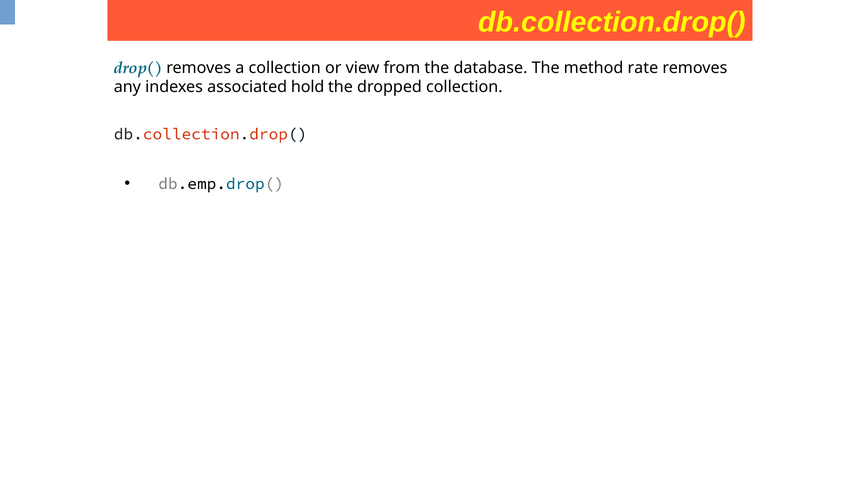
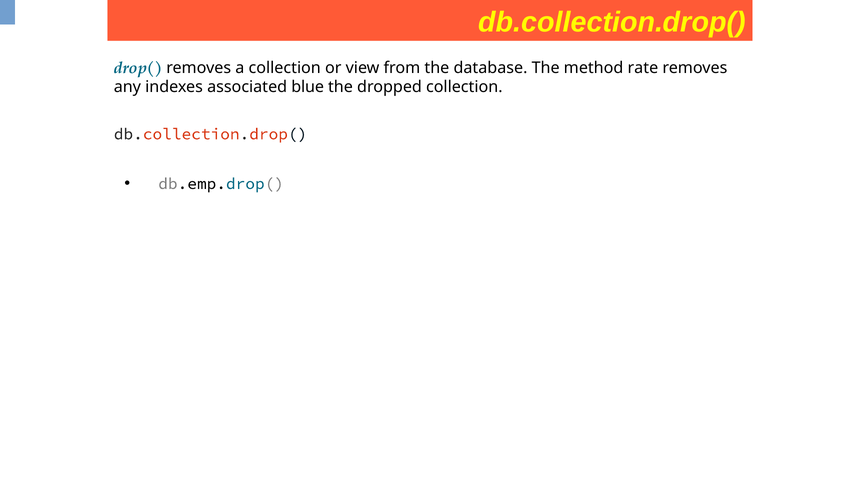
hold: hold -> blue (308, 87)
